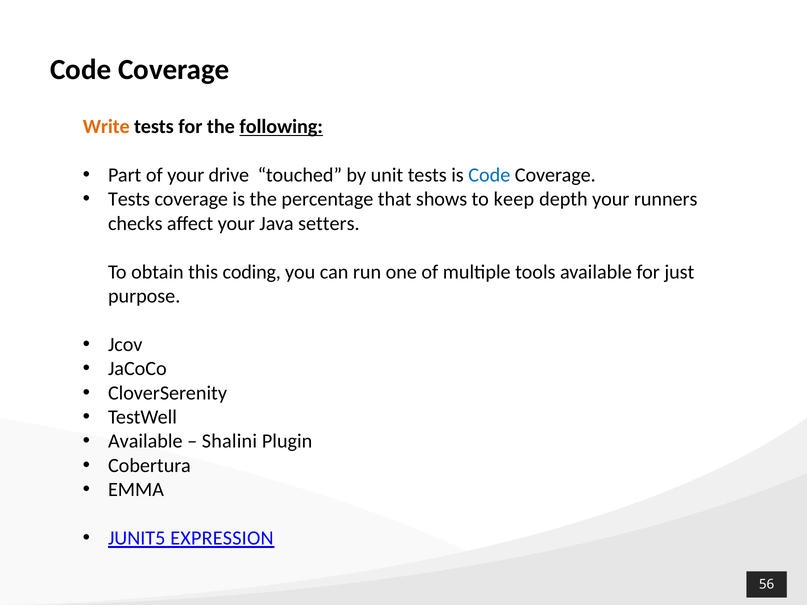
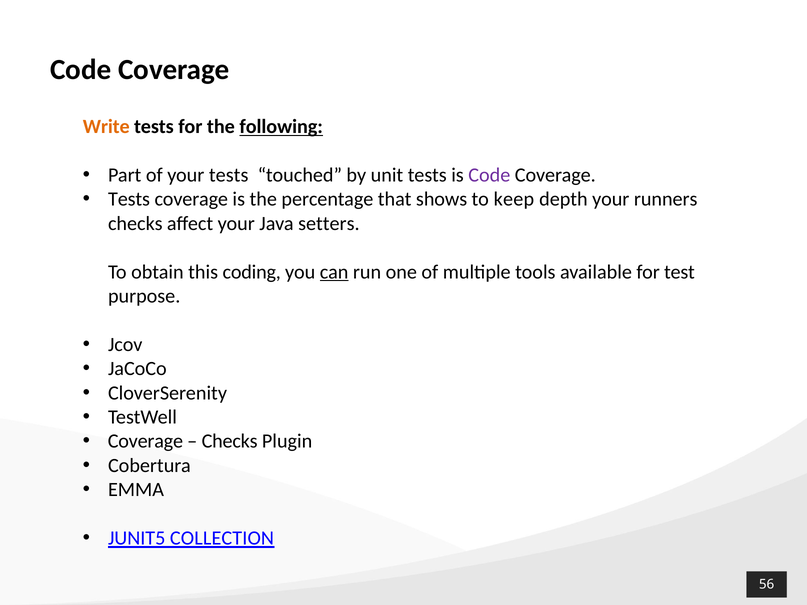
your drive: drive -> tests (229, 175)
Code colour: blue -> purple (489, 175)
can underline: none -> present (334, 272)
just: just -> test (679, 272)
Available: Available -> Coverage (145, 442)
Shalini: Shalini -> Checks (230, 442)
EXPRESSION: EXPRESSION -> COLLECTION (222, 538)
